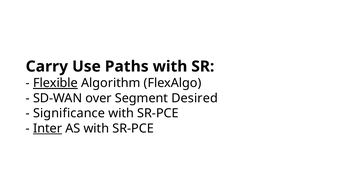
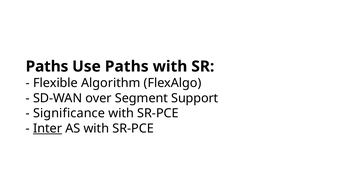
Carry: Carry -> Paths (47, 67)
Flexible underline: present -> none (55, 83)
Desired: Desired -> Support (195, 98)
